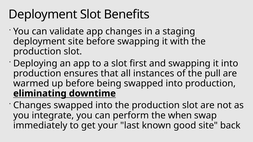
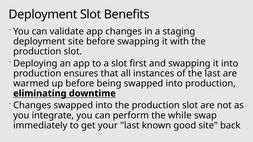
the pull: pull -> last (212, 74)
when: when -> while (180, 116)
